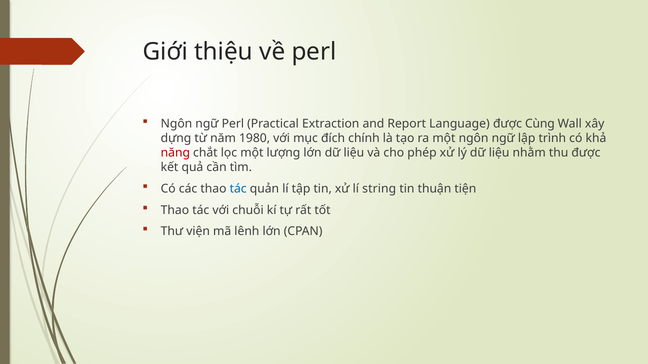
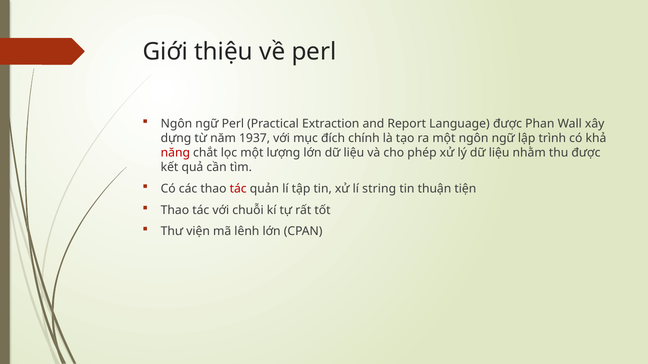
Cùng: Cùng -> Phan (540, 124)
1980: 1980 -> 1937 (255, 139)
tác colour: blue -> red (238, 189)
